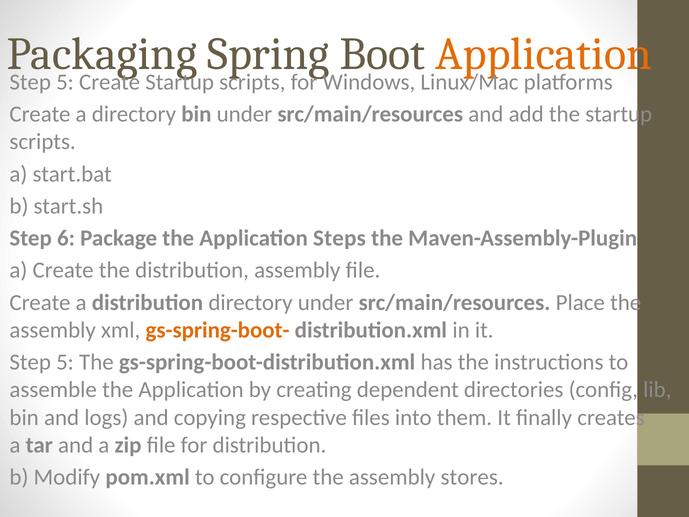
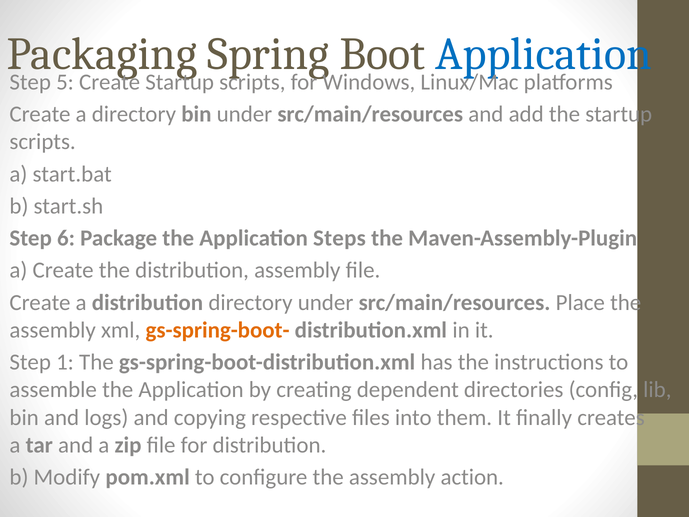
Application colour: orange -> blue (543, 54)
5: 5 -> 1 (65, 362)
stores: stores -> action (472, 477)
